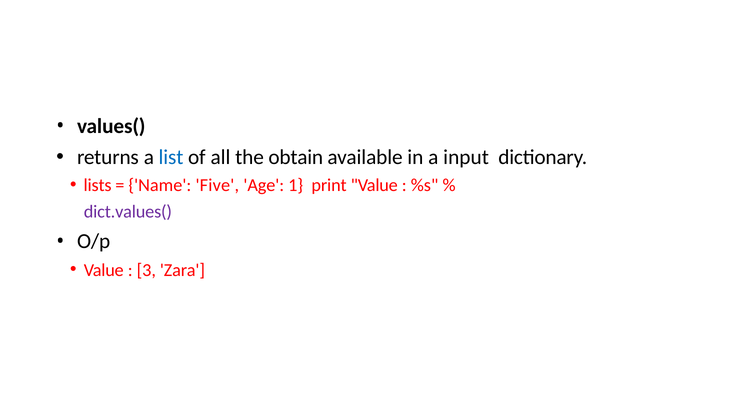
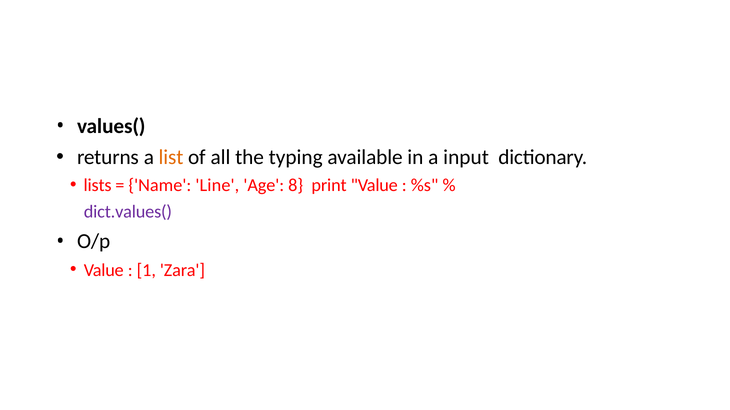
list colour: blue -> orange (171, 158)
obtain: obtain -> typing (296, 158)
Five: Five -> Line (217, 186)
1: 1 -> 8 (296, 186)
3: 3 -> 1 (146, 270)
